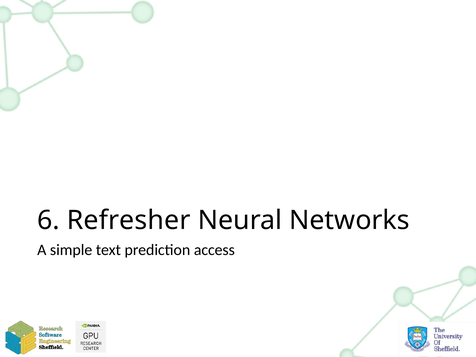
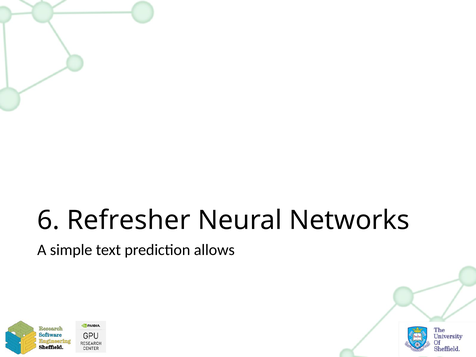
access: access -> allows (214, 250)
